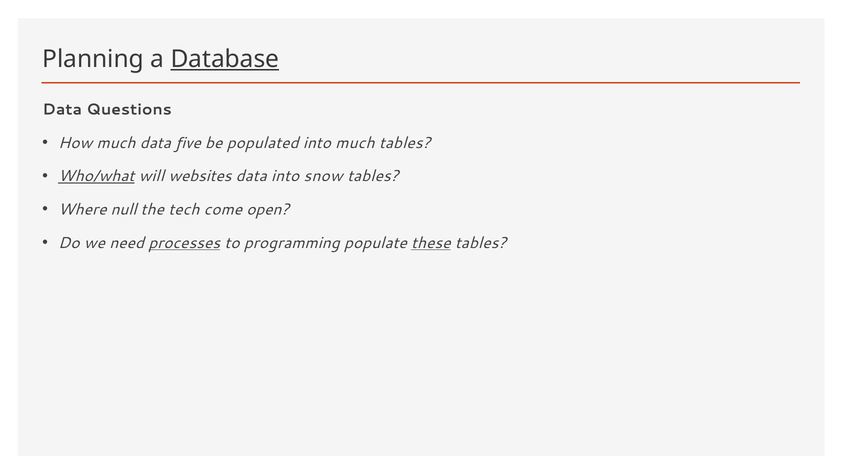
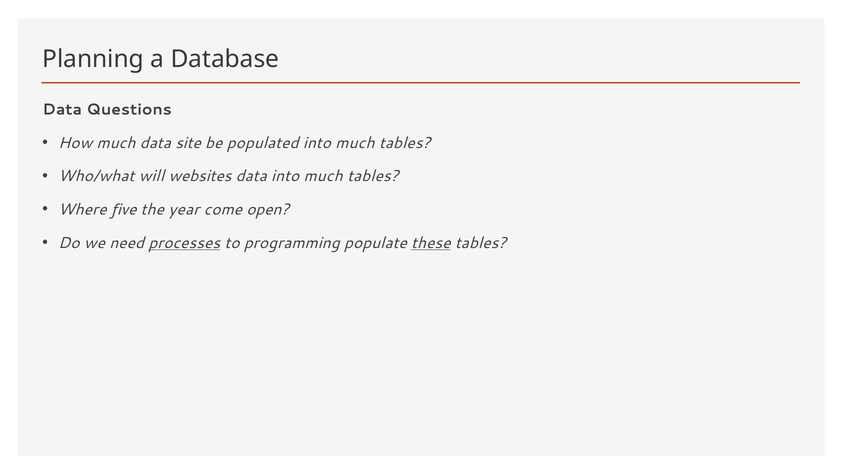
Database underline: present -> none (225, 59)
five: five -> site (188, 143)
Who/what underline: present -> none (96, 176)
data into snow: snow -> much (323, 176)
null: null -> five (124, 209)
tech: tech -> year (184, 209)
